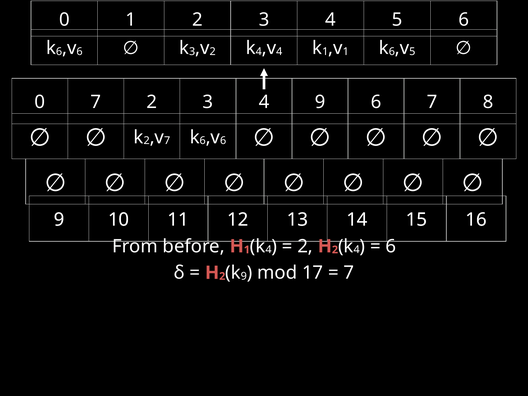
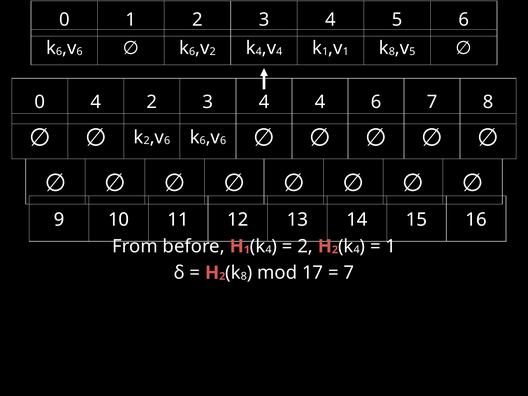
3: 3 -> 6 (192, 52)
6: 6 -> 8 (392, 52)
0 7: 7 -> 4 (96, 102)
4 9: 9 -> 4 (320, 102)
7: 7 -> 6 (167, 141)
6: 6 -> 1 (391, 246)
9: 9 -> 8 (244, 276)
